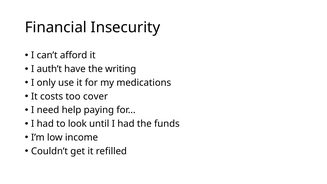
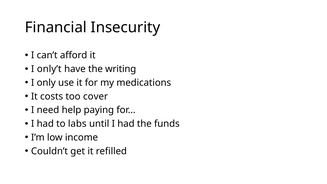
auth’t: auth’t -> only’t (49, 69)
look: look -> labs (77, 124)
